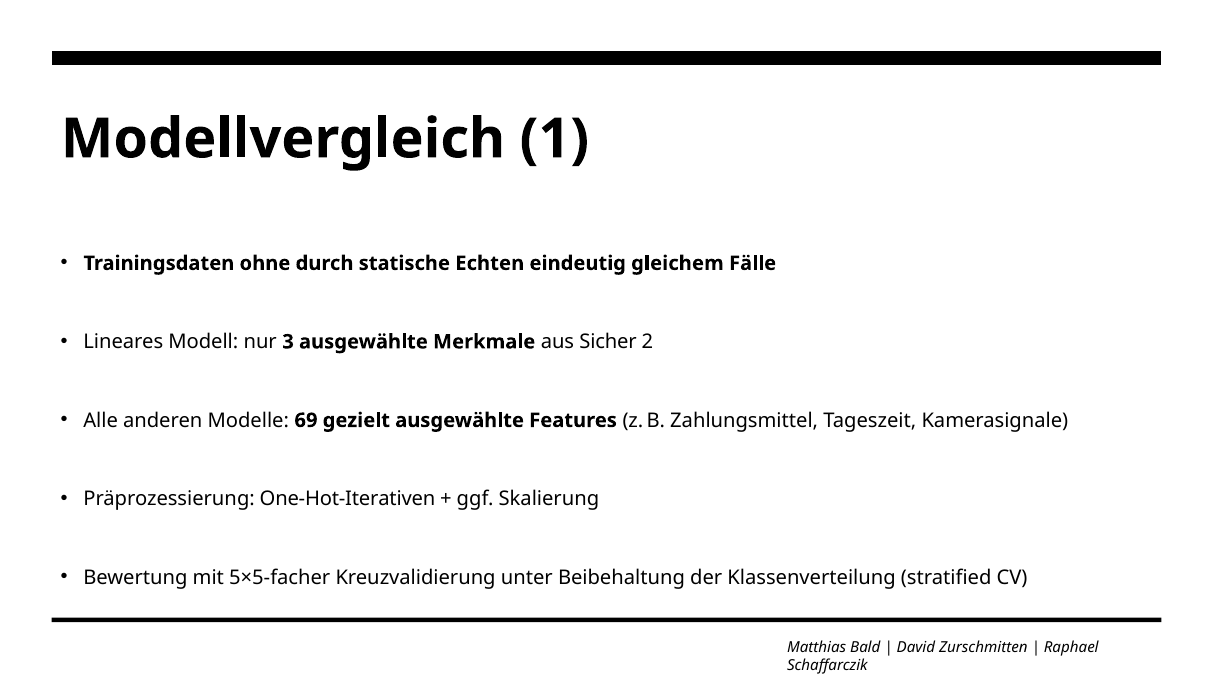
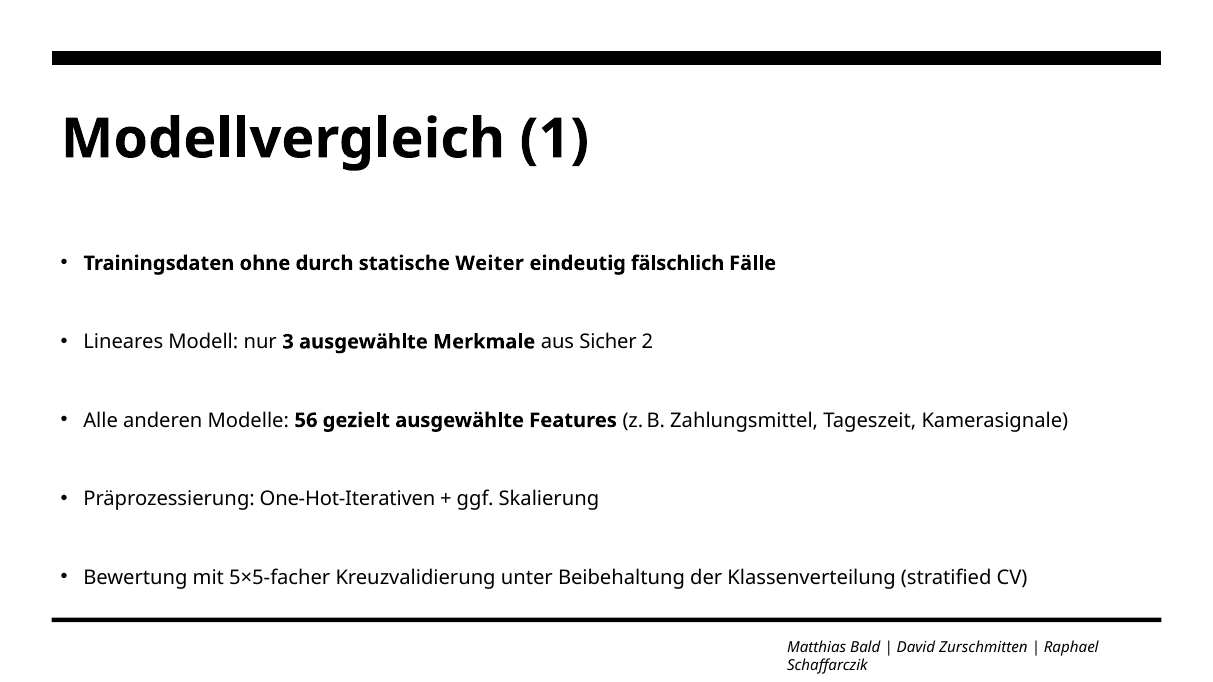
Echten: Echten -> Weiter (490, 263)
gleichem: gleichem -> fälschlich (678, 263)
69: 69 -> 56 (306, 421)
